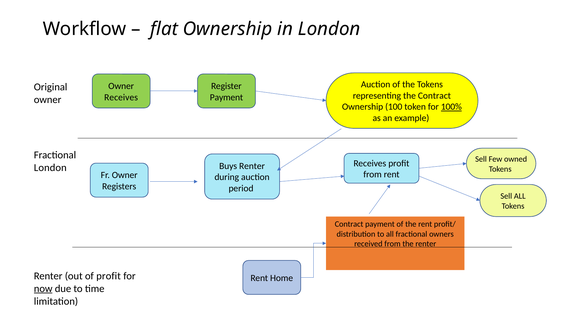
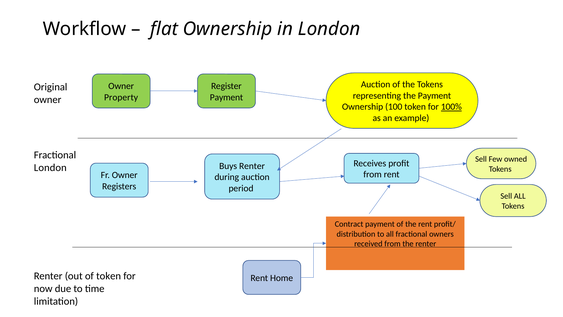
the Contract: Contract -> Payment (435, 96)
Receives: Receives -> Property (121, 97)
of profit: profit -> token (109, 276)
now underline: present -> none (43, 288)
